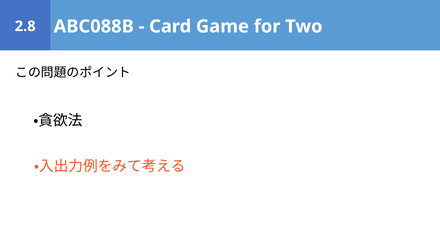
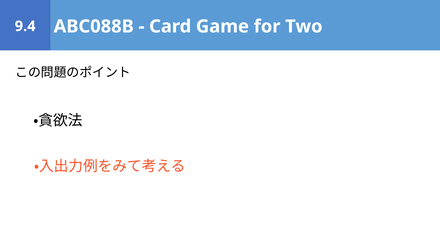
2.8: 2.8 -> 9.4 (25, 26)
